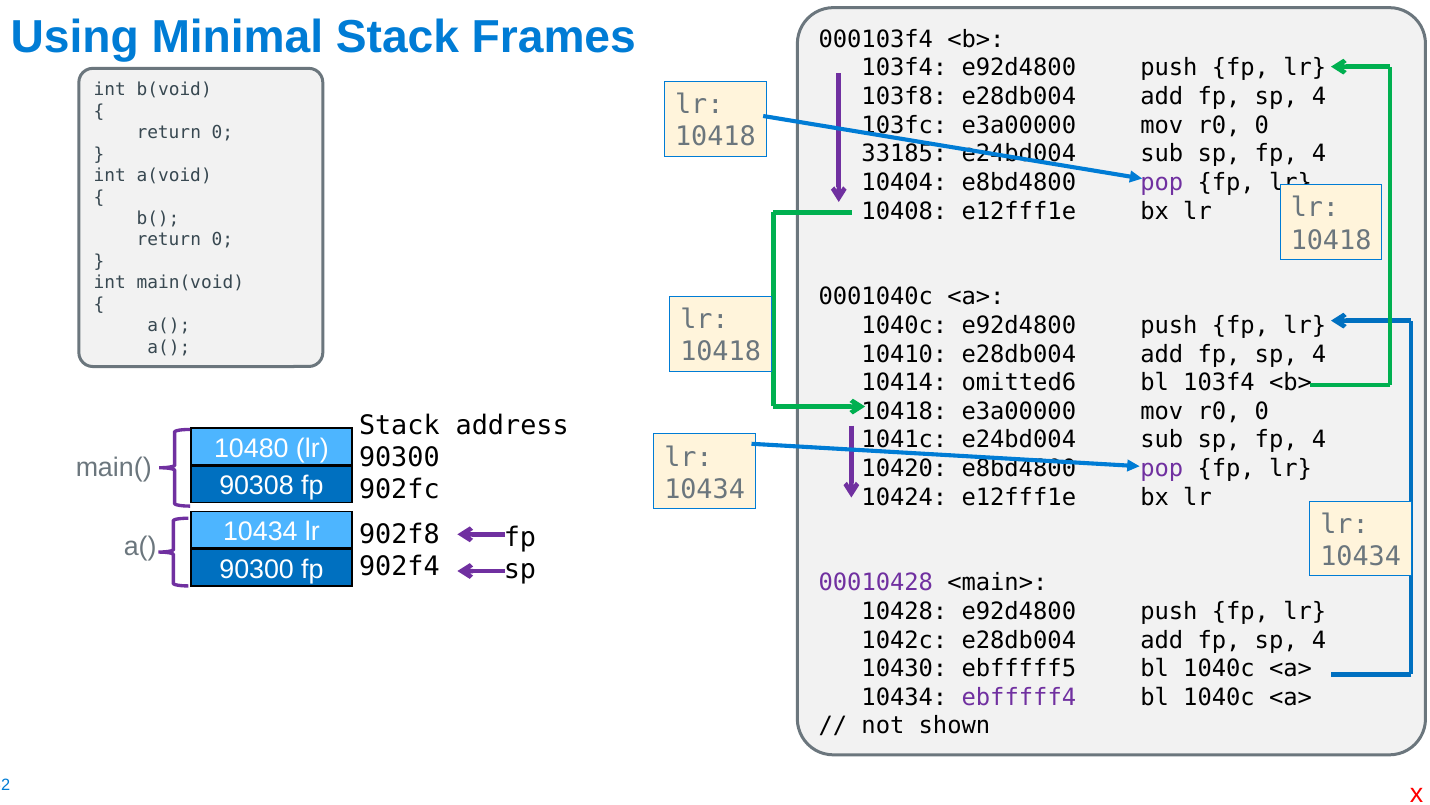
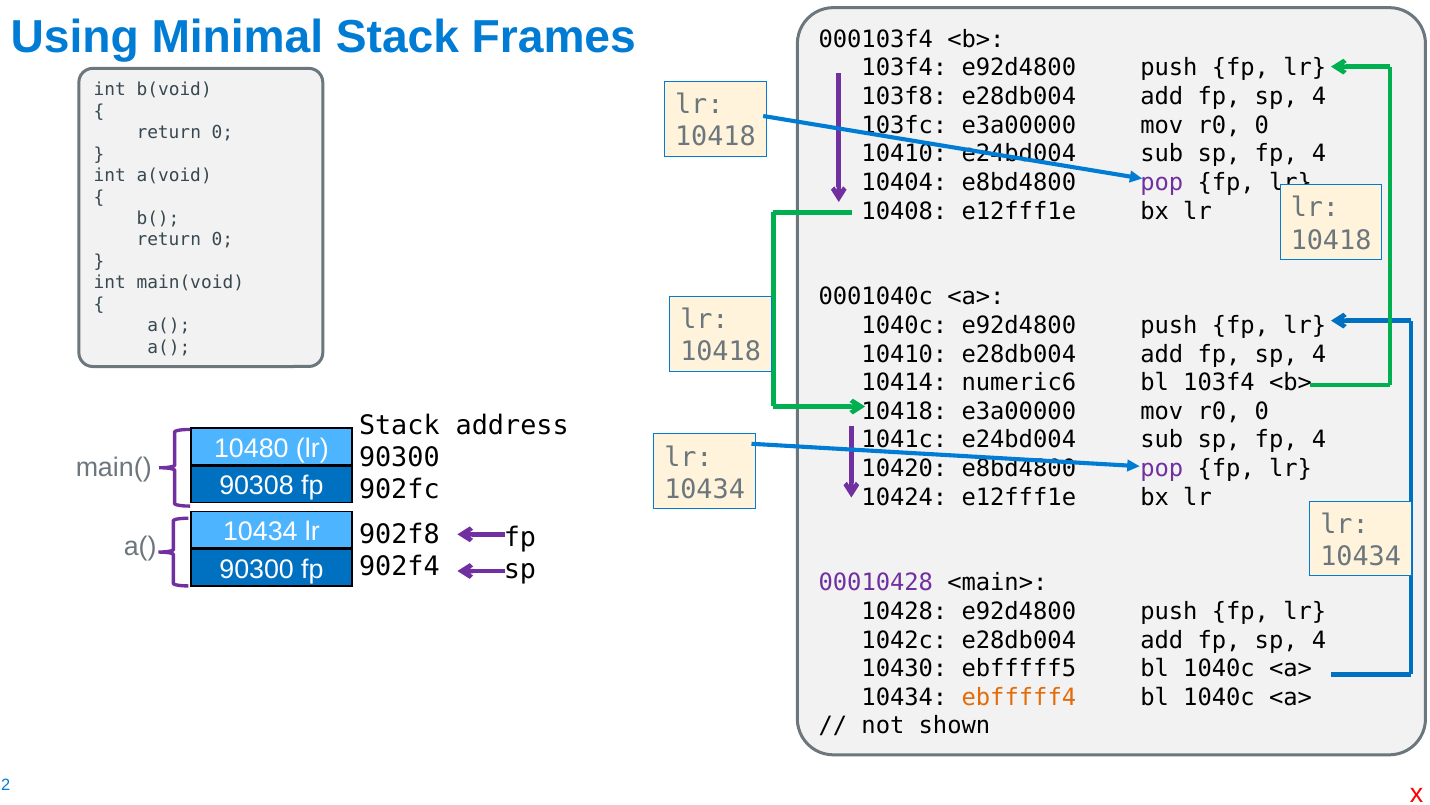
33185: 33185 -> 10410 (904, 154)
omitted6: omitted6 -> numeric6 (1019, 383)
ebfffff4 colour: purple -> orange (1019, 697)
